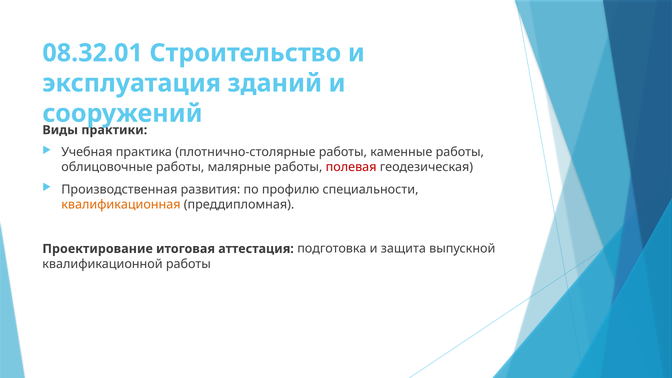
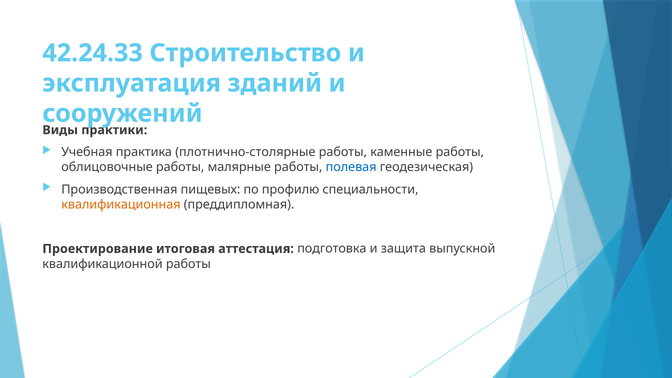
08.32.01: 08.32.01 -> 42.24.33 (93, 53)
полевая colour: red -> blue (351, 167)
развития: развития -> пищевых (211, 189)
